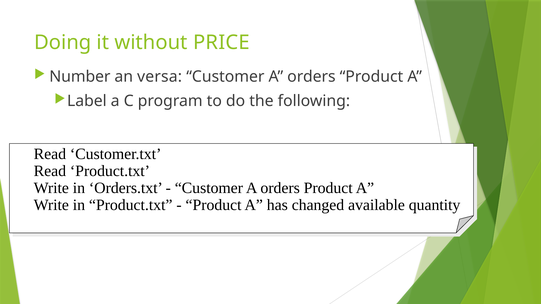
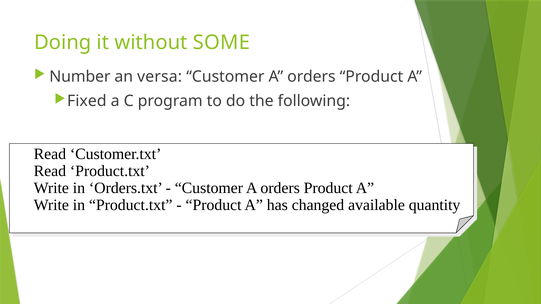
PRICE: PRICE -> SOME (222, 43)
Label: Label -> Fixed (87, 101)
